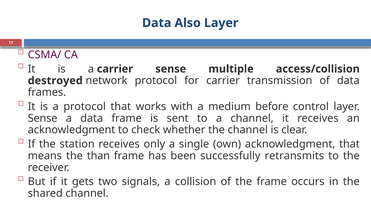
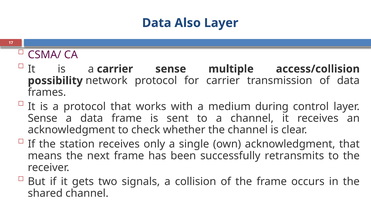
destroyed: destroyed -> possibility (55, 81)
before: before -> during (272, 106)
than: than -> next (98, 156)
